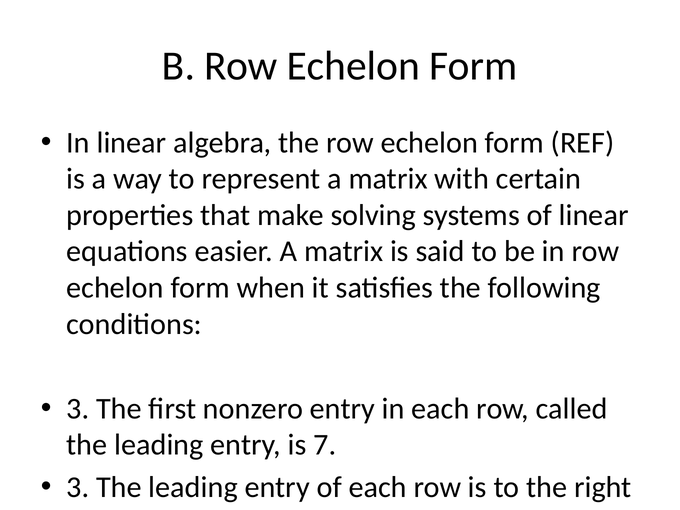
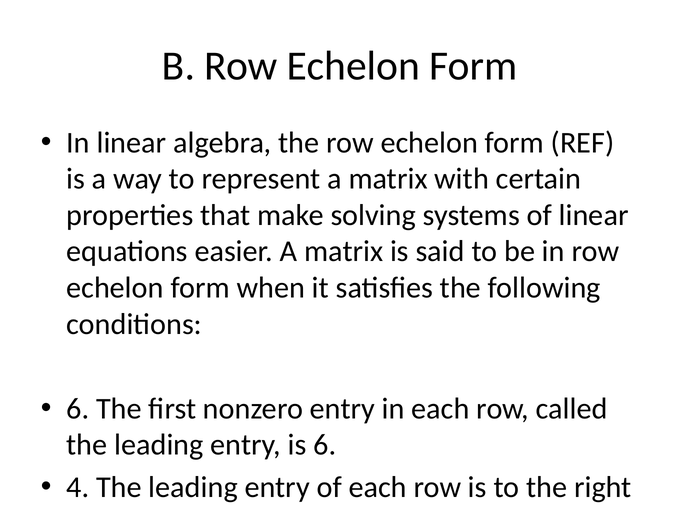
3: 3 -> 6 (78, 409)
is 7: 7 -> 6 (325, 445)
3: 3 -> 4 (78, 487)
